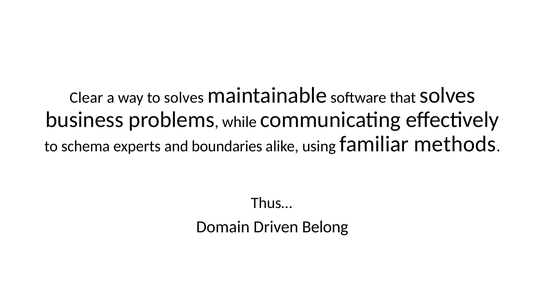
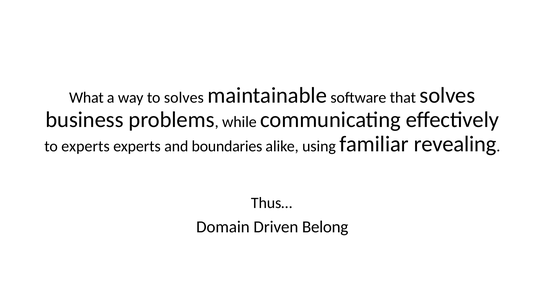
Clear: Clear -> What (86, 98)
to schema: schema -> experts (85, 146)
methods: methods -> revealing (455, 144)
